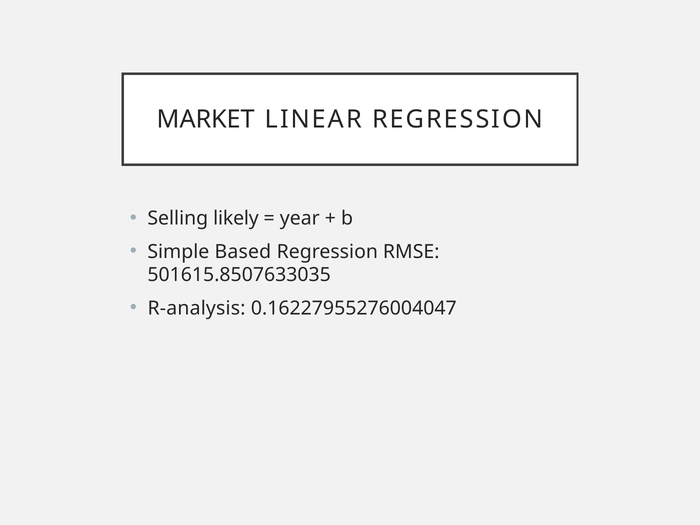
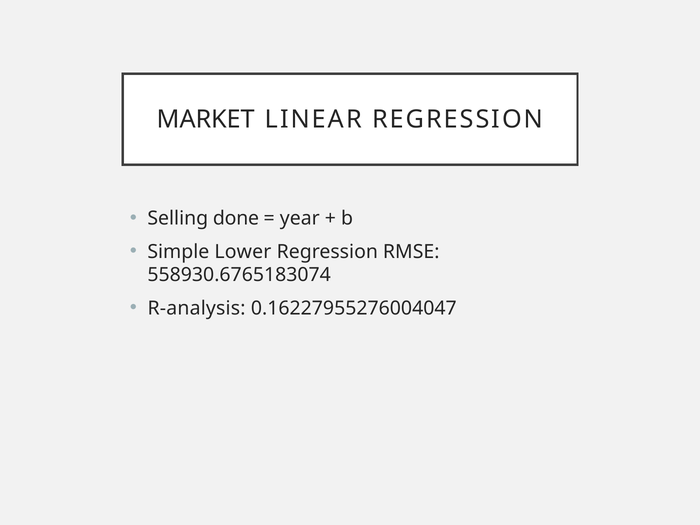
likely: likely -> done (236, 219)
Based: Based -> Lower (243, 252)
501615.8507633035: 501615.8507633035 -> 558930.6765183074 (239, 275)
